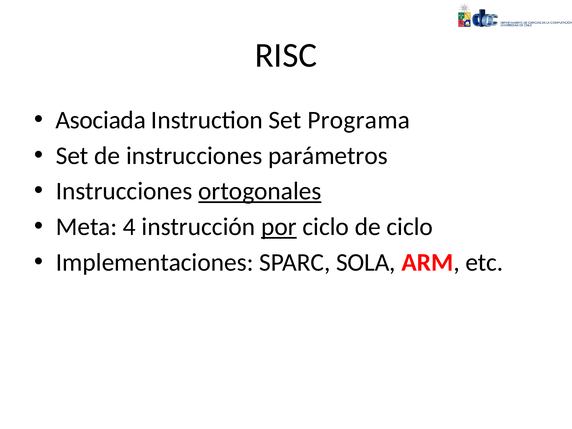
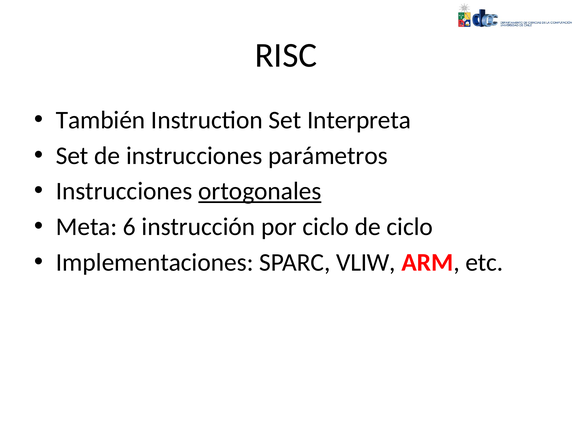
Asociada: Asociada -> También (101, 120)
Programa: Programa -> Interpreta (359, 120)
4: 4 -> 6 (129, 227)
por underline: present -> none (279, 227)
SOLA: SOLA -> VLIW (366, 263)
